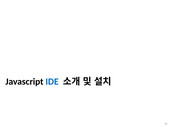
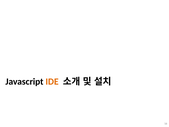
IDE colour: blue -> orange (52, 81)
